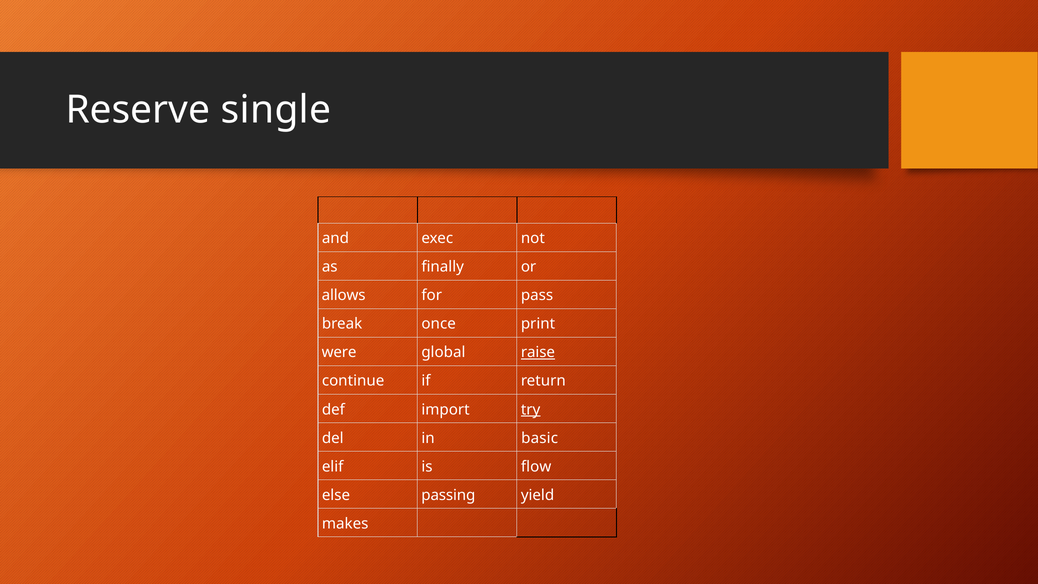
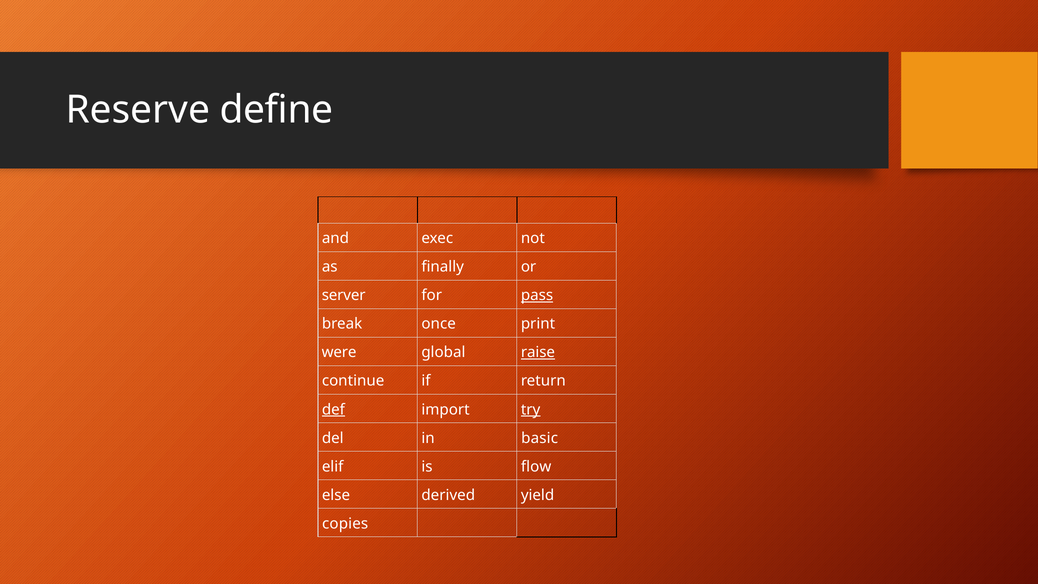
single: single -> define (276, 110)
allows: allows -> server (344, 295)
pass underline: none -> present (537, 295)
def underline: none -> present (333, 409)
passing: passing -> derived (448, 495)
makes: makes -> copies (345, 523)
